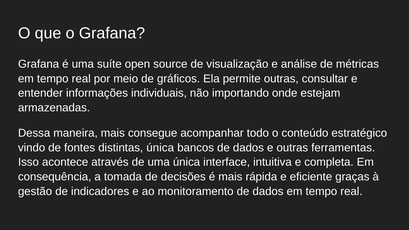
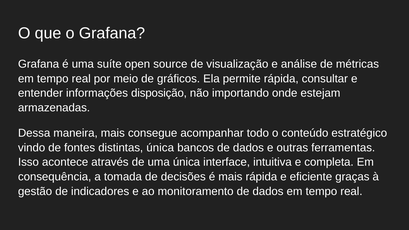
permite outras: outras -> rápida (281, 79)
individuais: individuais -> disposição (159, 93)
